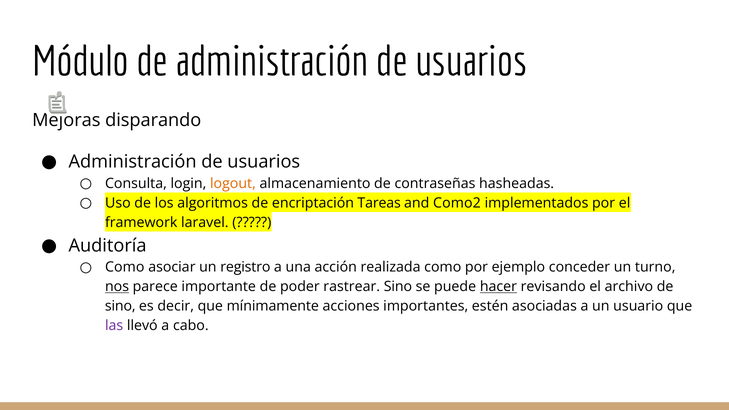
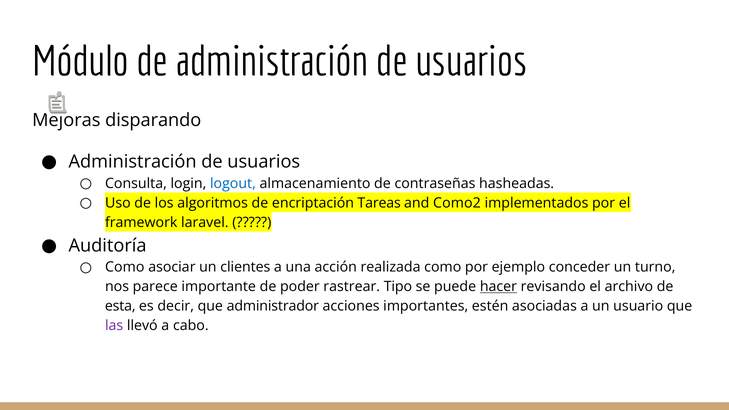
logout colour: orange -> blue (233, 183)
registro: registro -> clientes (245, 267)
nos underline: present -> none (117, 287)
rastrear Sino: Sino -> Tipo (398, 287)
sino: sino -> esta (120, 306)
mínimamente: mínimamente -> administrador (273, 306)
